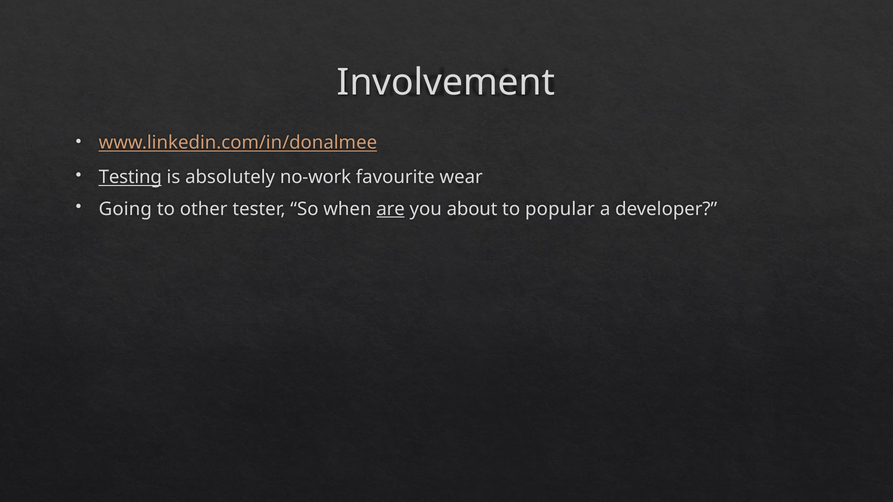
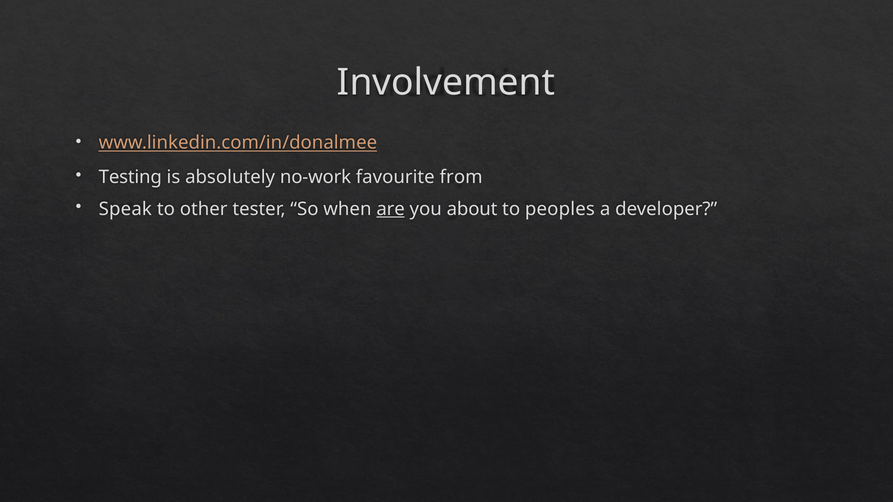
Testing underline: present -> none (130, 177)
wear: wear -> from (461, 177)
Going: Going -> Speak (125, 209)
popular: popular -> peoples (560, 209)
